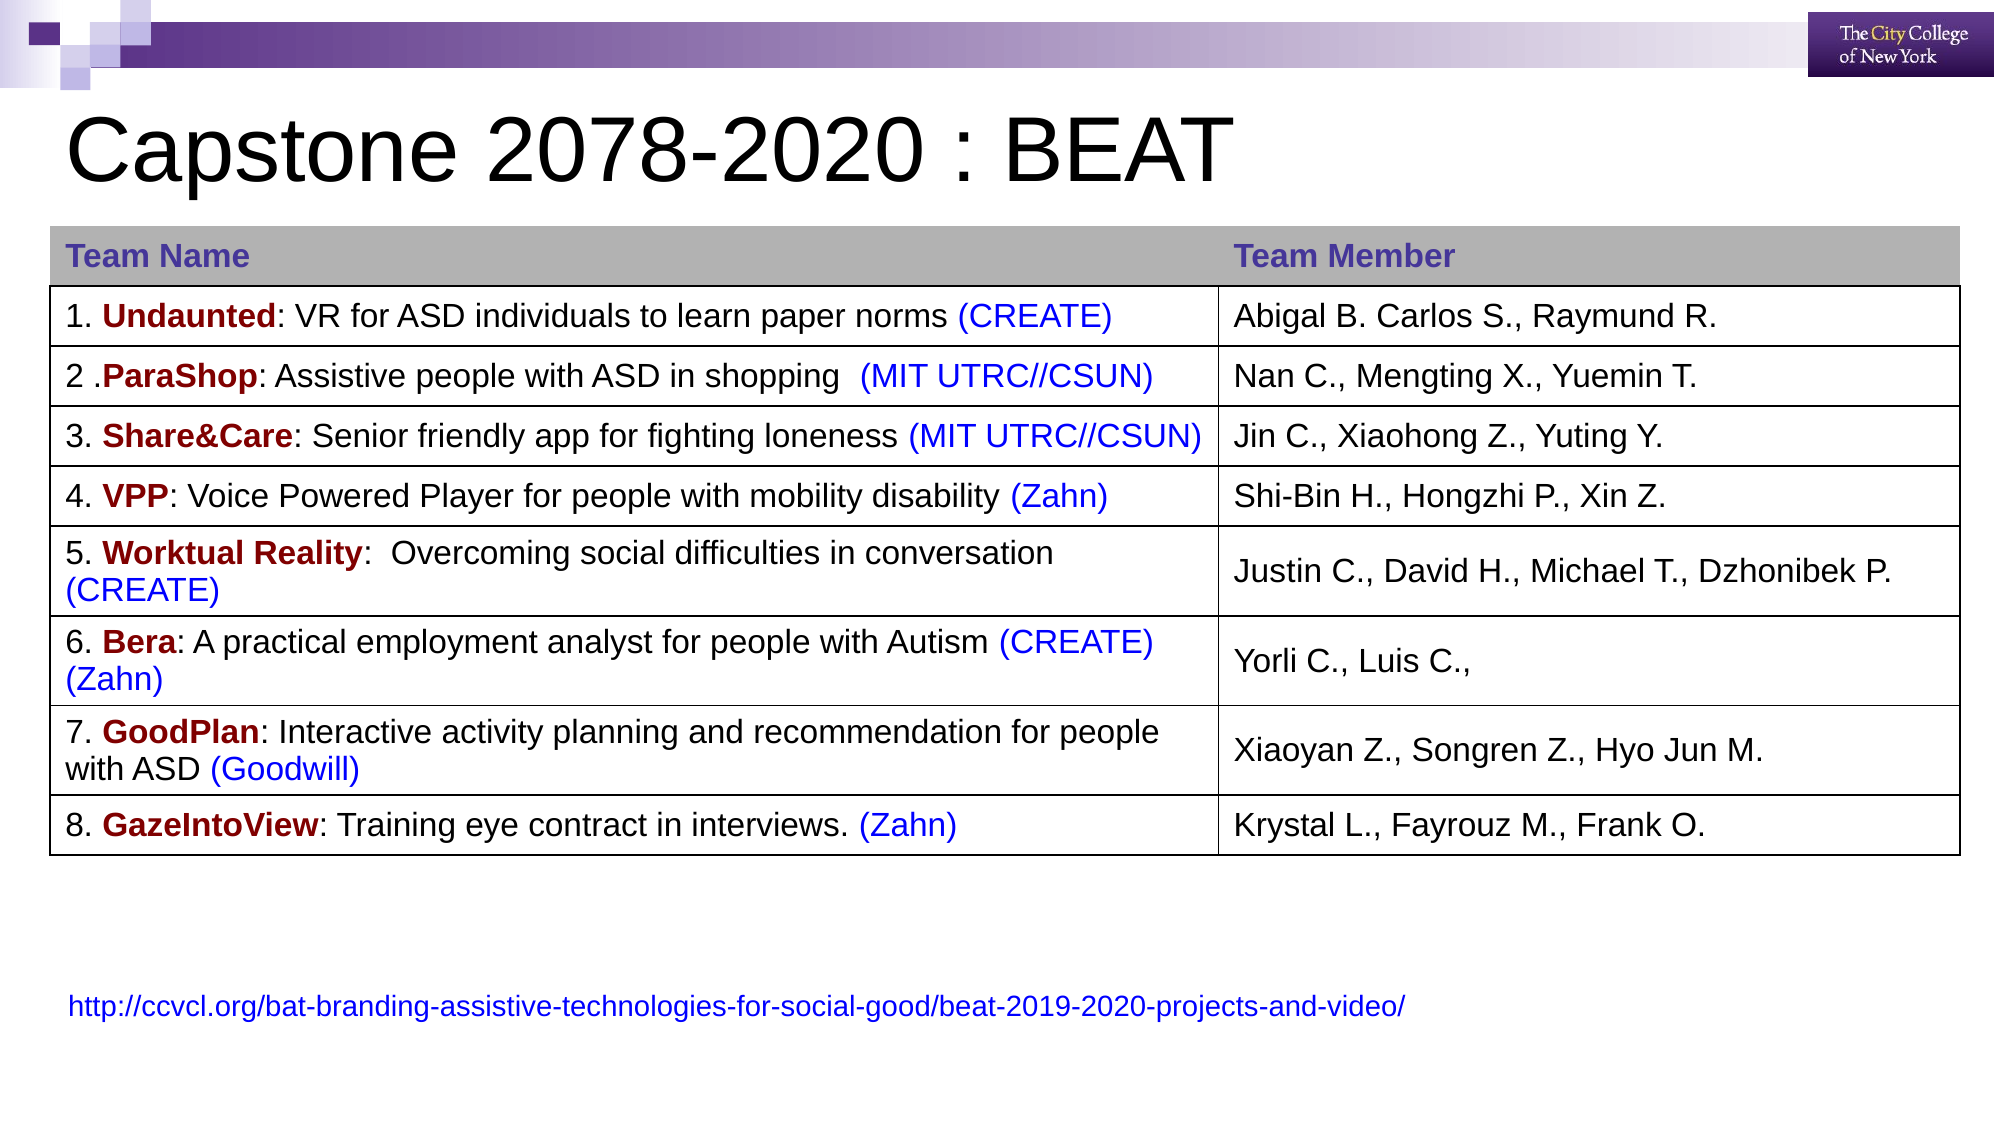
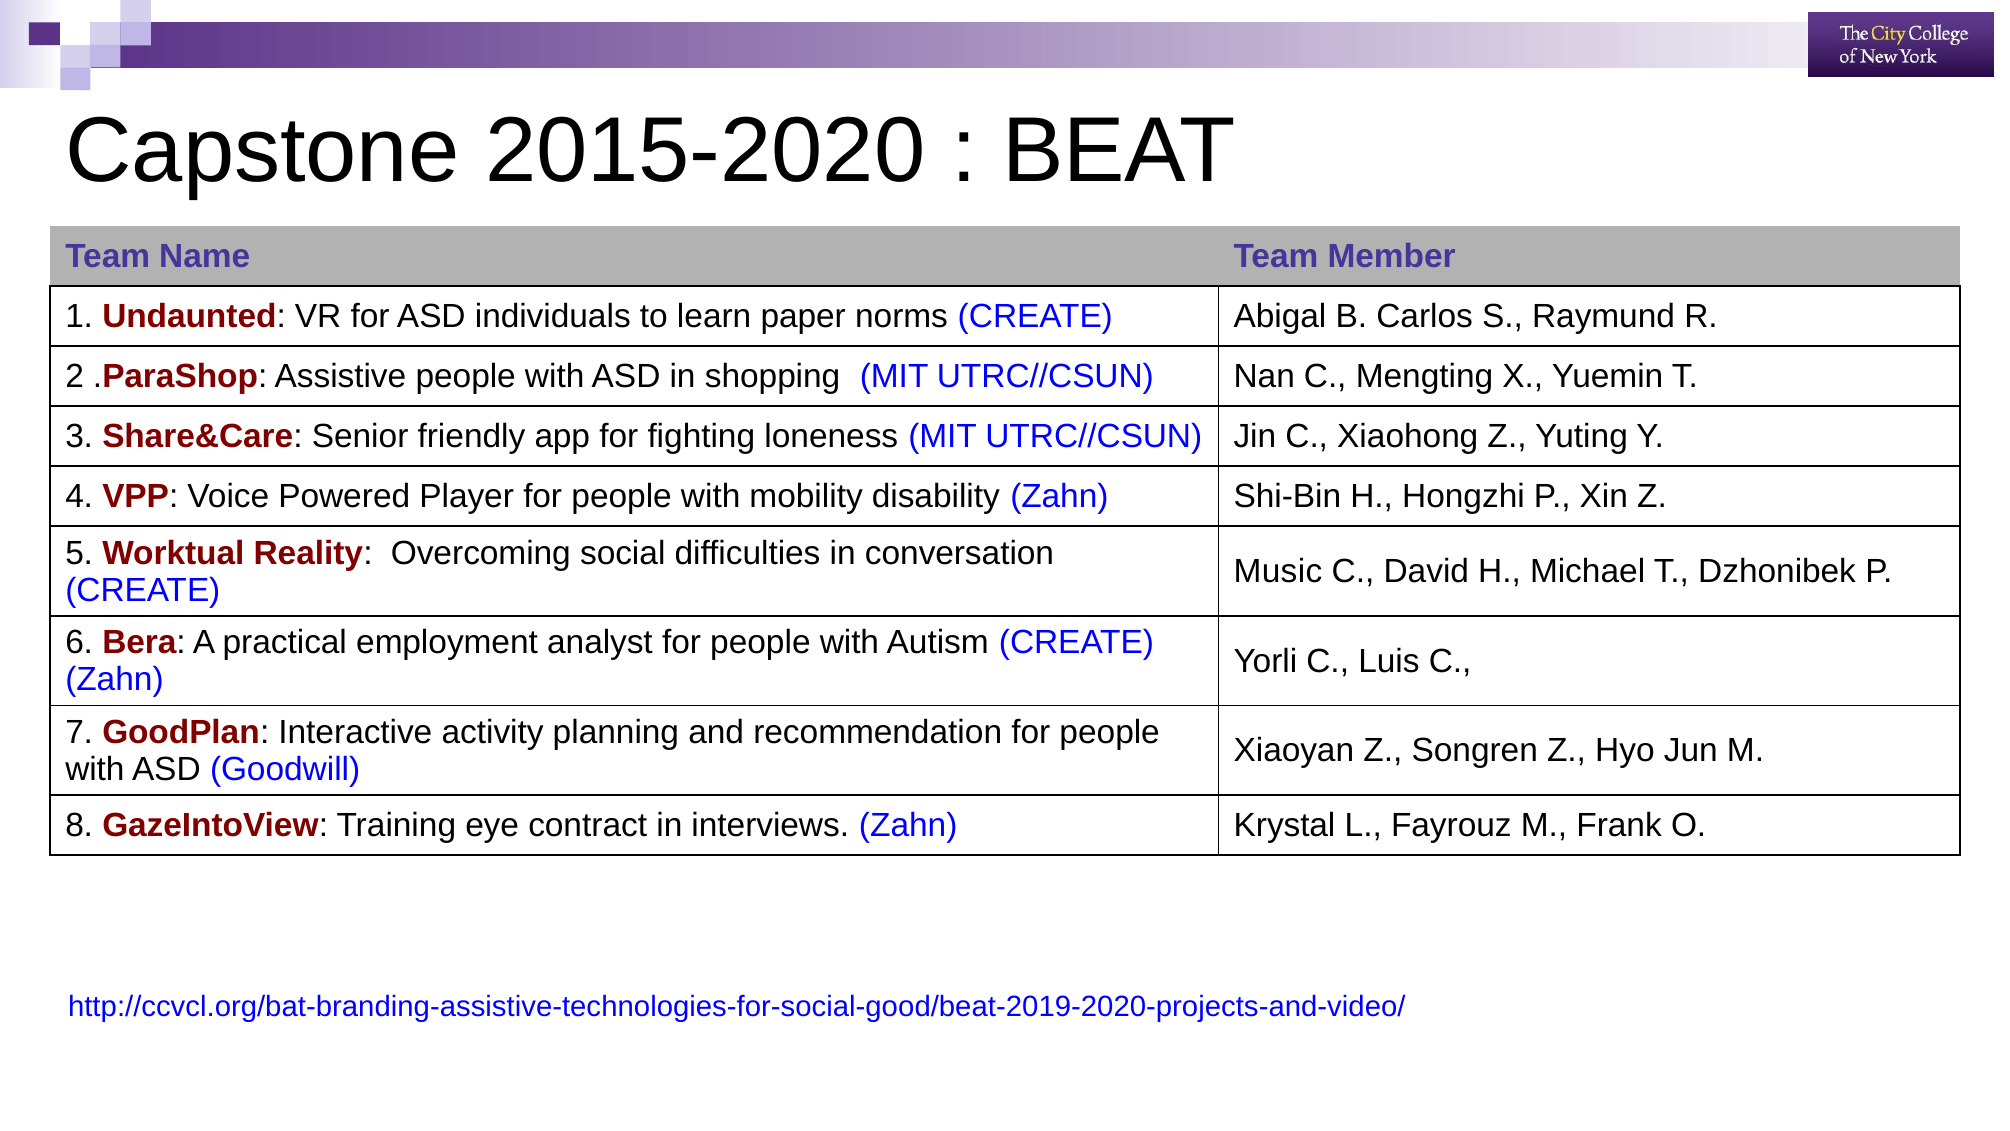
2078-2020: 2078-2020 -> 2015-2020 (705, 151)
Justin: Justin -> Music (1278, 571)
